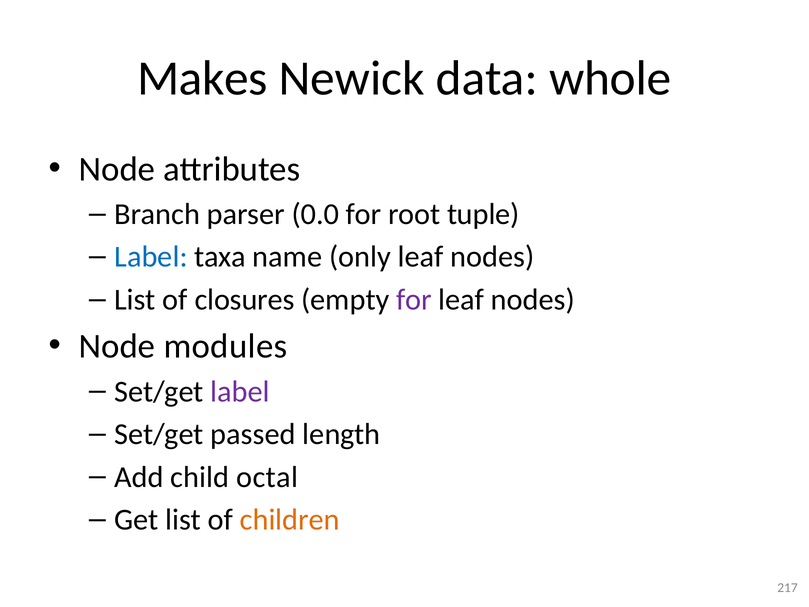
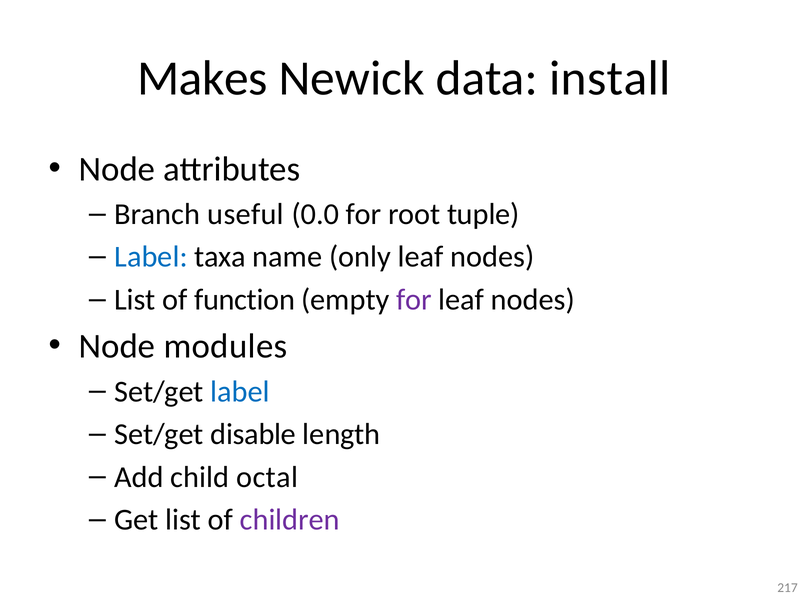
whole: whole -> install (610, 78)
parser: parser -> useful (246, 214)
closures: closures -> function (245, 300)
label colour: purple -> blue (240, 391)
passed: passed -> disable (253, 434)
children colour: orange -> purple (290, 520)
